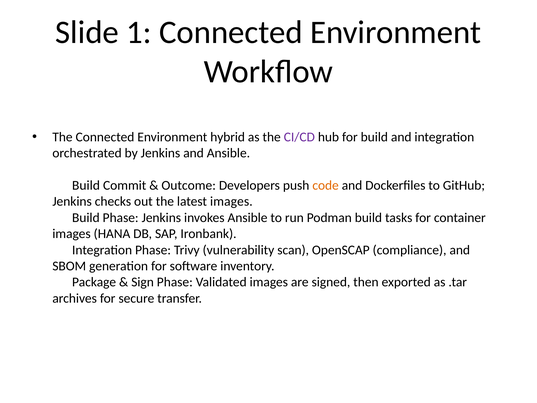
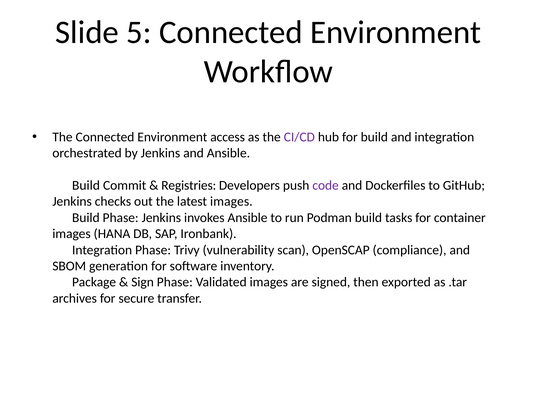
1: 1 -> 5 (139, 32)
hybrid: hybrid -> access (228, 137)
Outcome: Outcome -> Registries (189, 185)
code colour: orange -> purple (326, 185)
